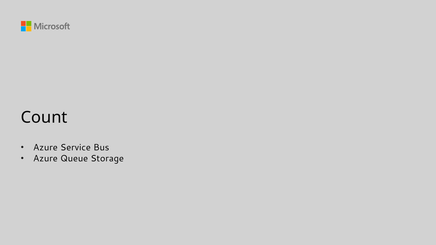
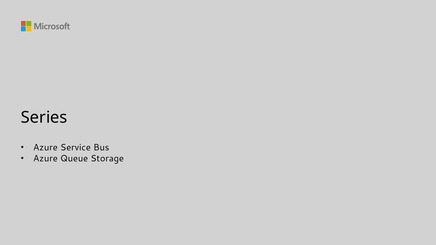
Count: Count -> Series (44, 118)
